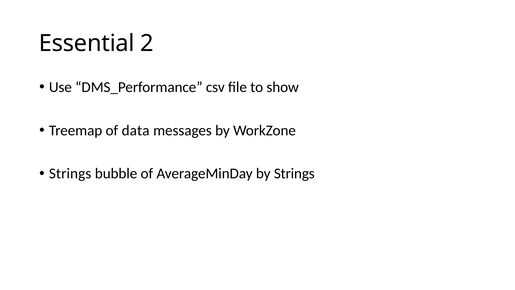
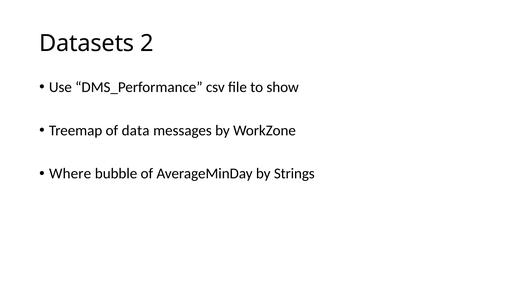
Essential: Essential -> Datasets (87, 43)
Strings: Strings -> Where (70, 173)
